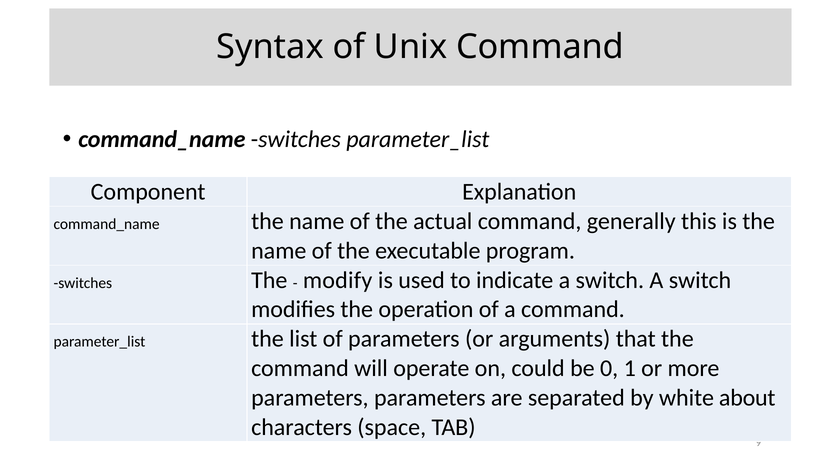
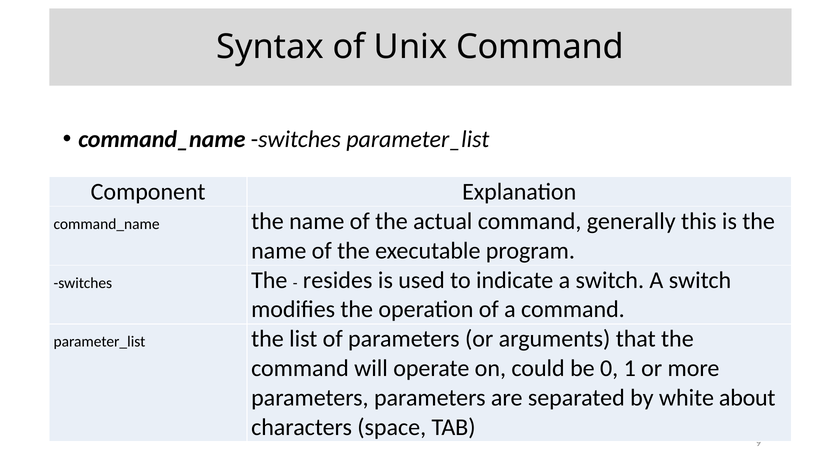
modify: modify -> resides (338, 280)
